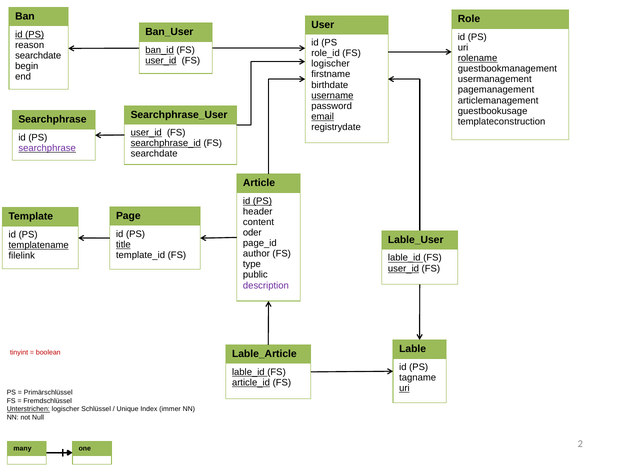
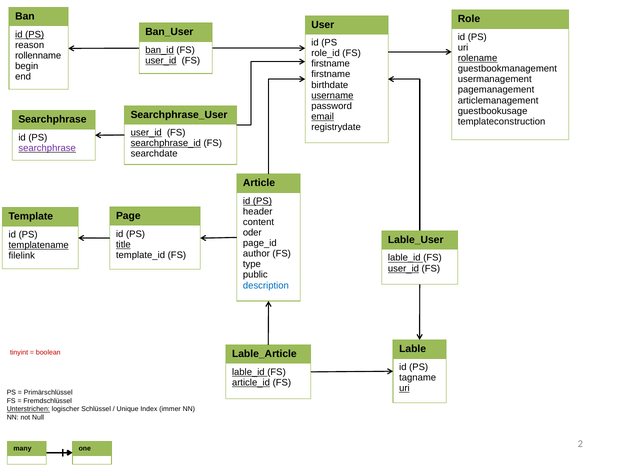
searchdate: searchdate -> rollenname (38, 56)
logischer: logischer -> firstname (331, 64)
description colour: purple -> blue (266, 285)
